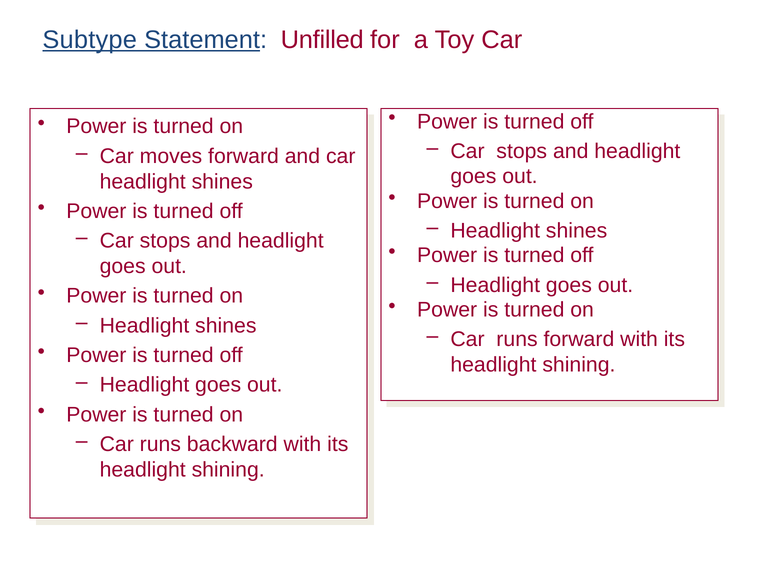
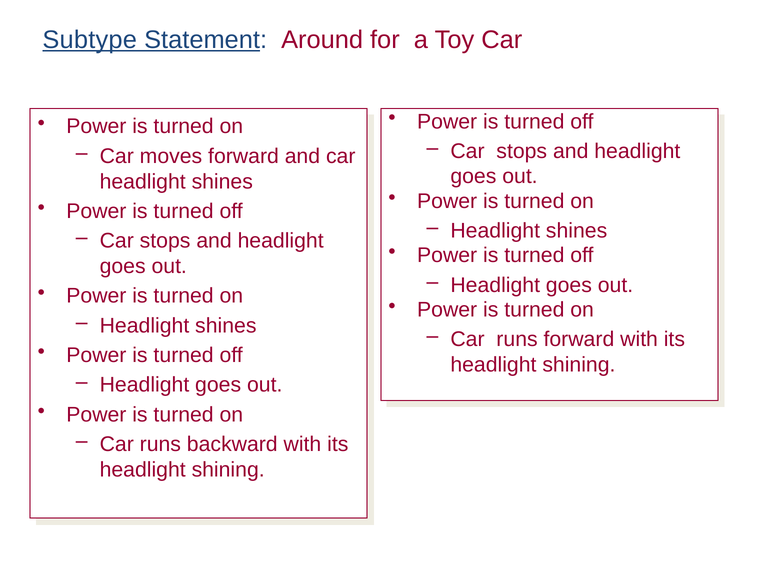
Unfilled: Unfilled -> Around (322, 40)
